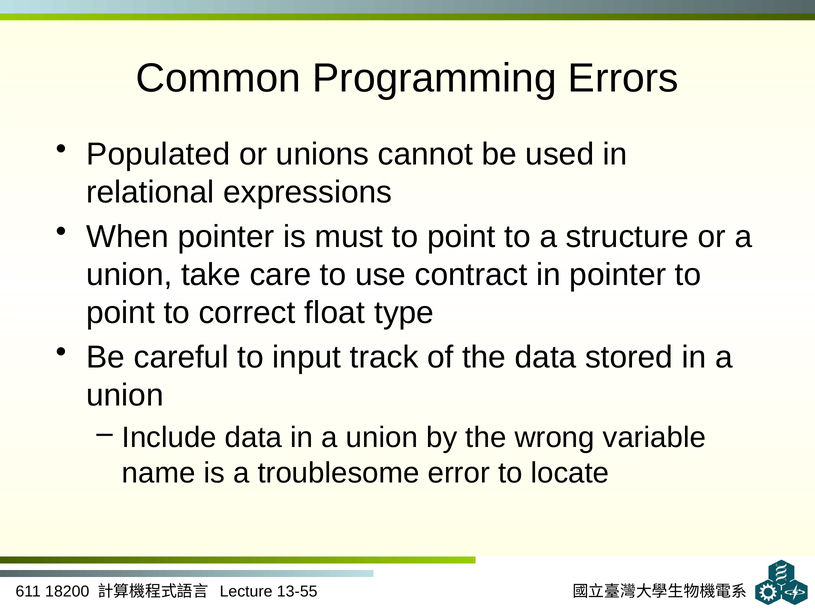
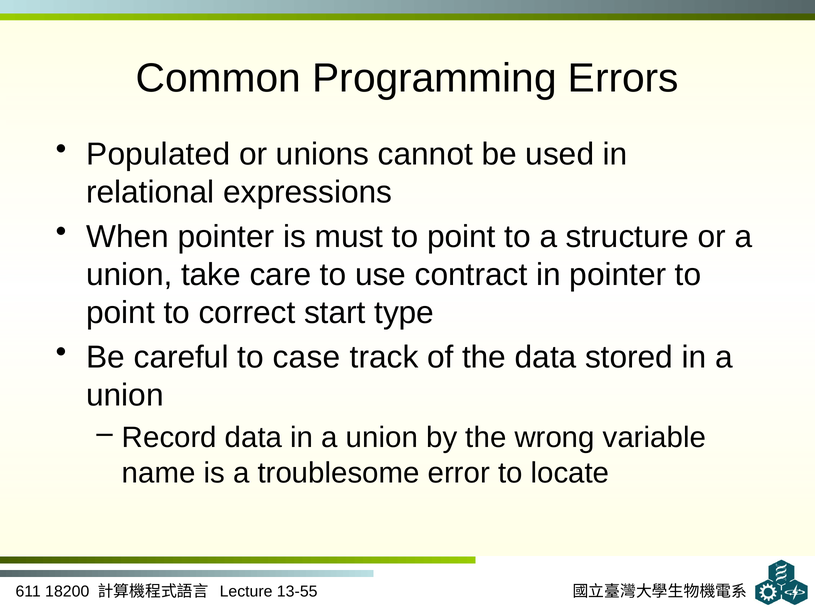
float: float -> start (335, 313)
input: input -> case (307, 357)
Include: Include -> Record (169, 438)
